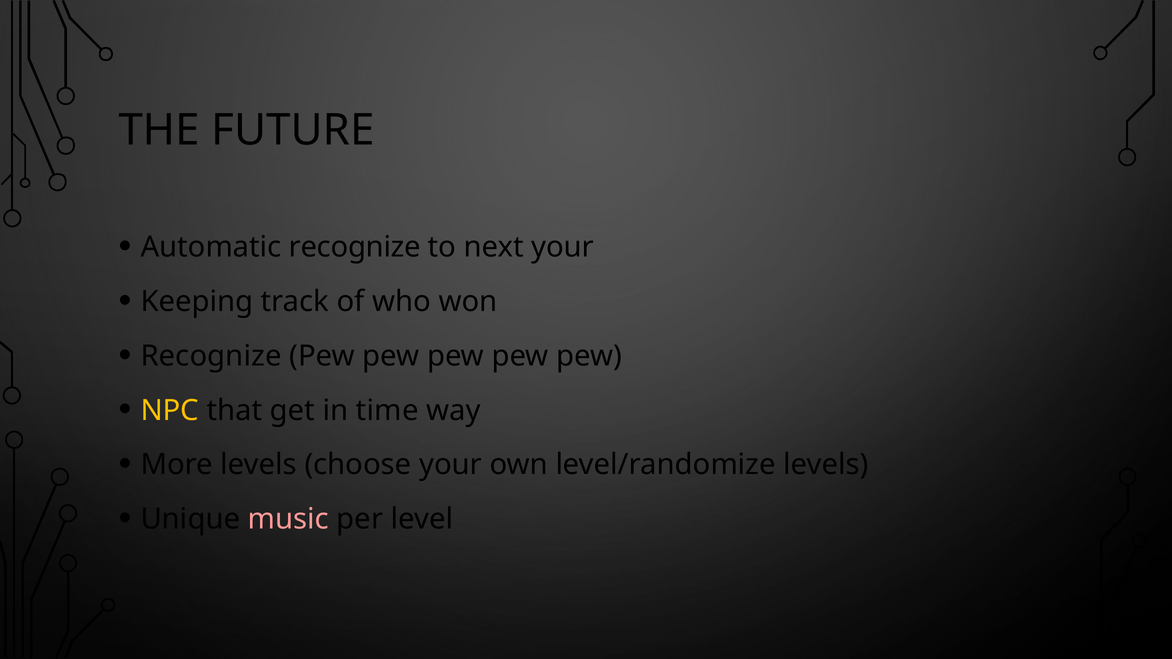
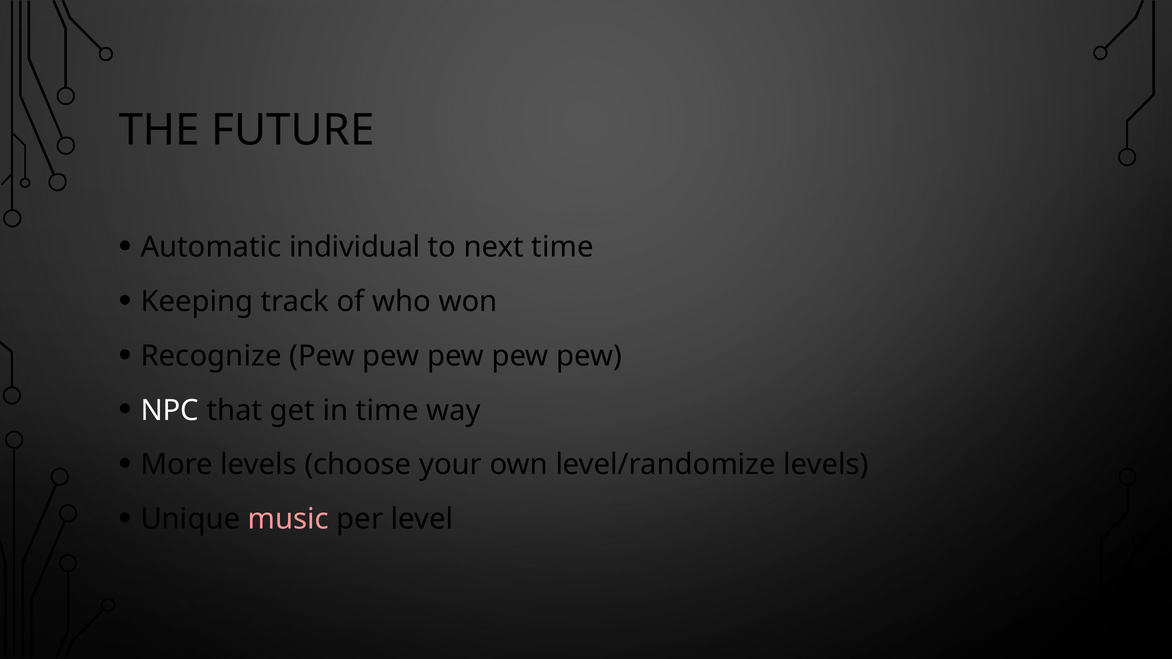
Automatic recognize: recognize -> individual (355, 247)
next your: your -> time (563, 247)
NPC colour: yellow -> white (170, 411)
